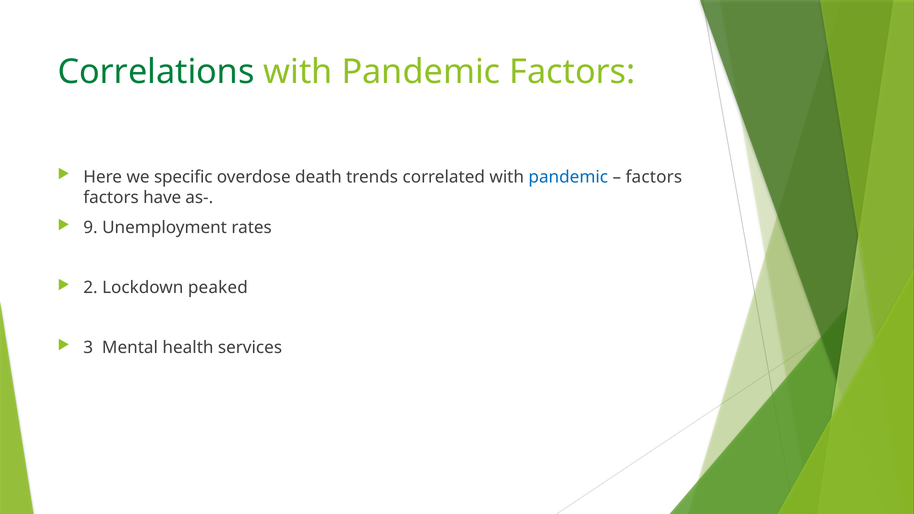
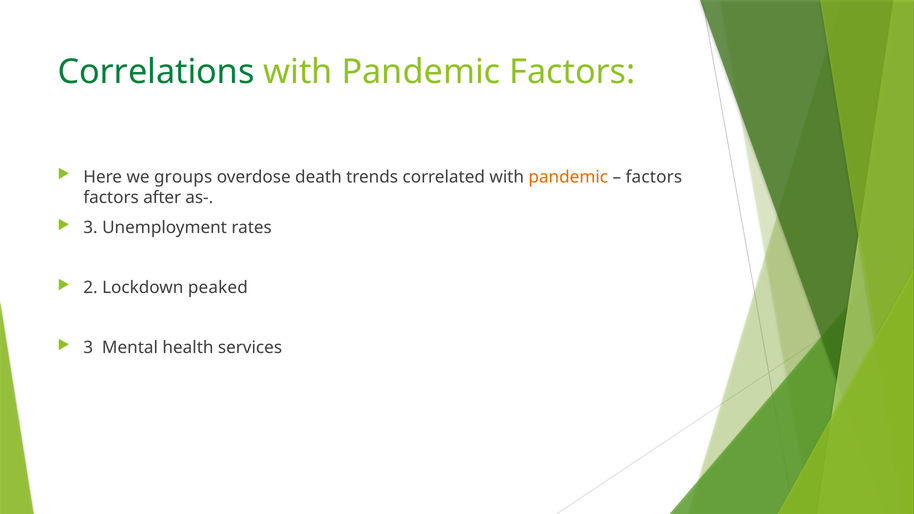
specific: specific -> groups (183, 177)
pandemic colour: blue -> orange (568, 177)
have: have -> after (162, 197)
9: 9 -> 3 (91, 228)
